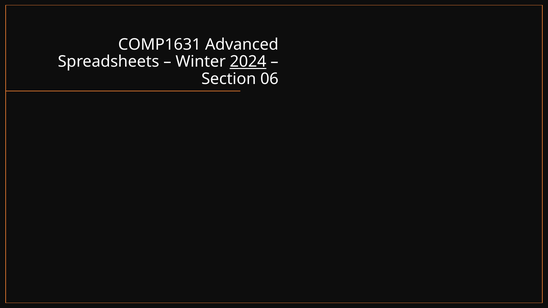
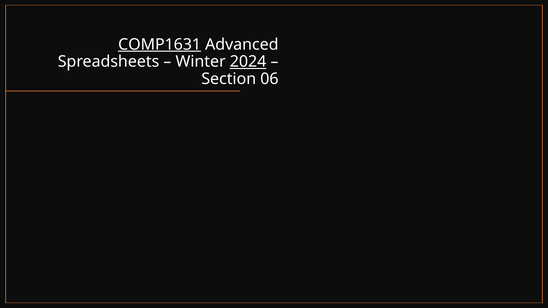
COMP1631 underline: none -> present (160, 44)
